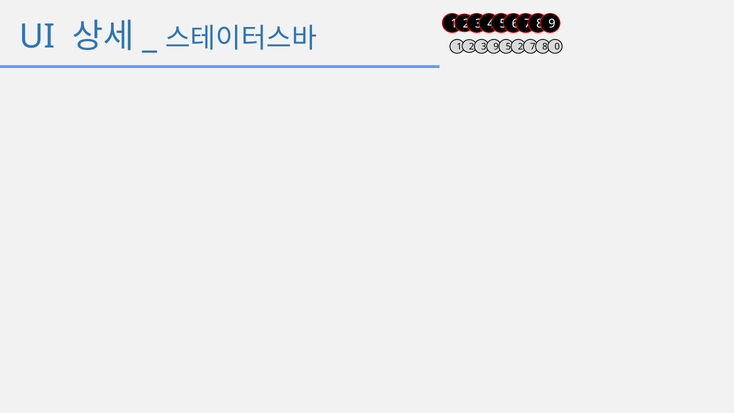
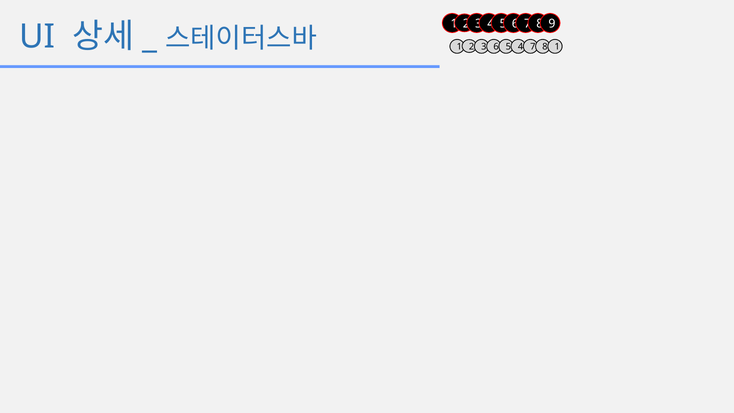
3 9: 9 -> 6 (496, 47)
5 2: 2 -> 4 (521, 47)
8 0: 0 -> 1 (557, 47)
